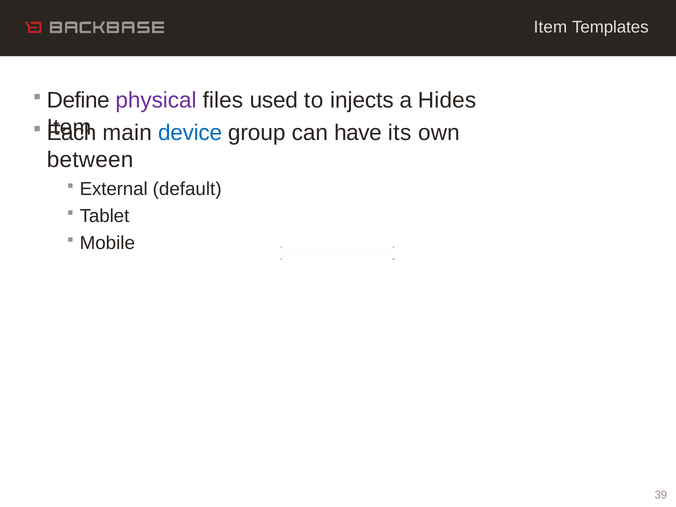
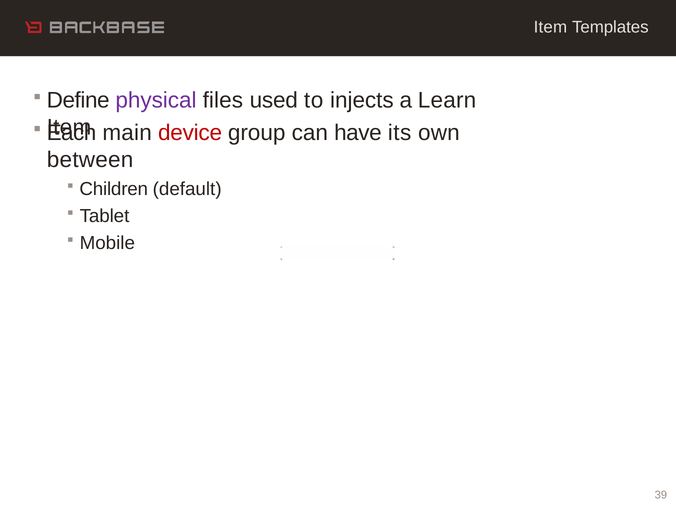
Hides: Hides -> Learn (447, 100)
device colour: blue -> red (190, 133)
External: External -> Children (114, 189)
